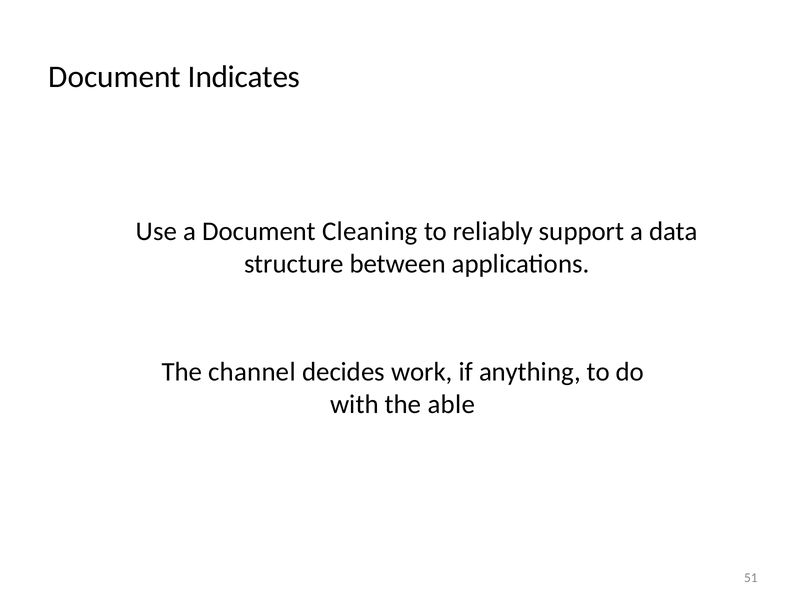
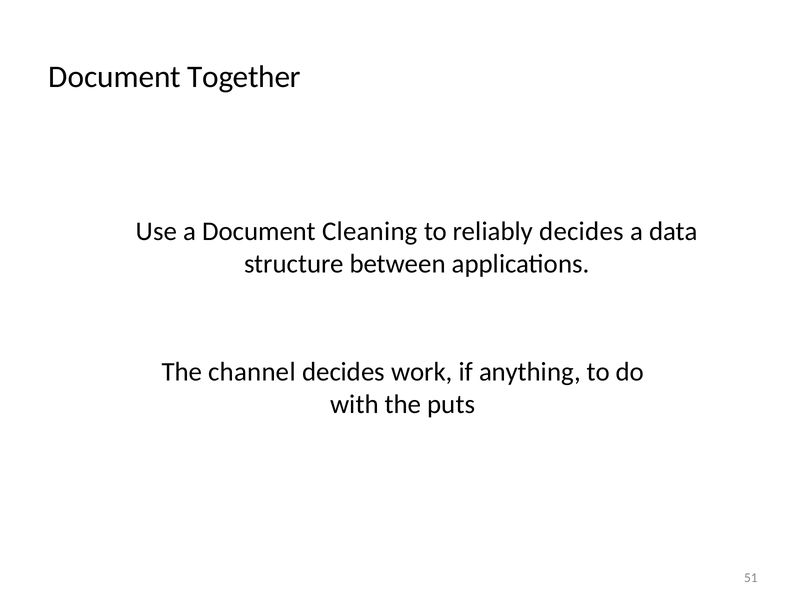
Indicates: Indicates -> Together (244, 77)
reliably support: support -> decides (581, 231)
able: able -> puts (451, 404)
